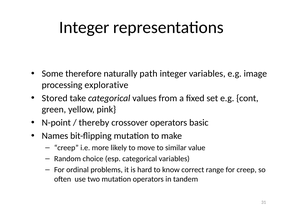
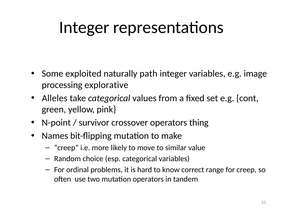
therefore: therefore -> exploited (83, 74)
Stored: Stored -> Alleles (55, 98)
thereby: thereby -> survivor (94, 123)
basic: basic -> thing (199, 123)
